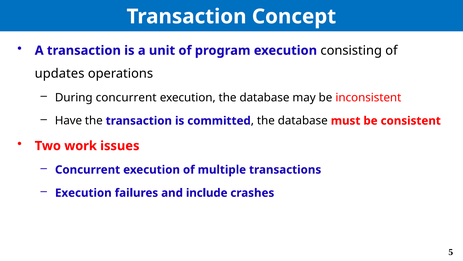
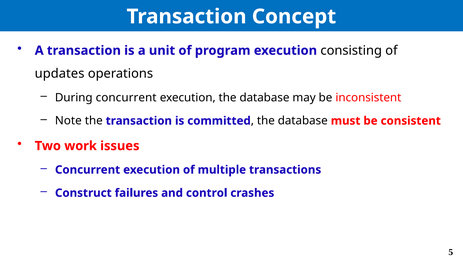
Have: Have -> Note (68, 121)
Execution: Execution -> Construct (83, 193)
include: include -> control (207, 193)
